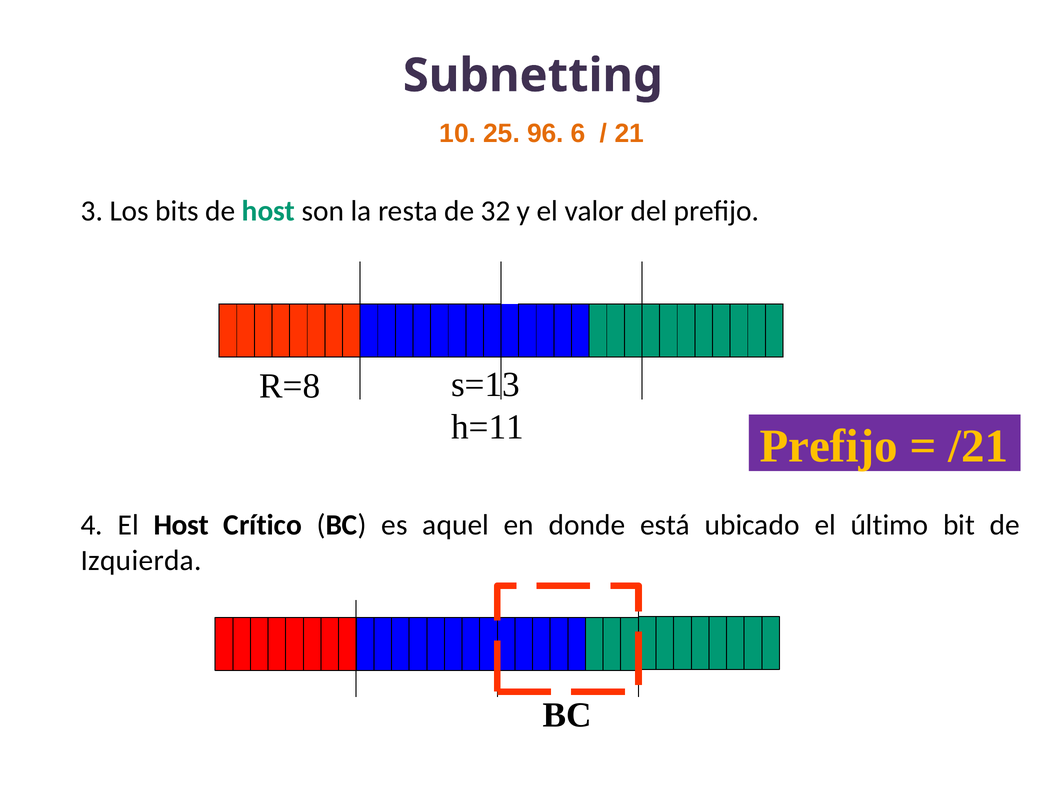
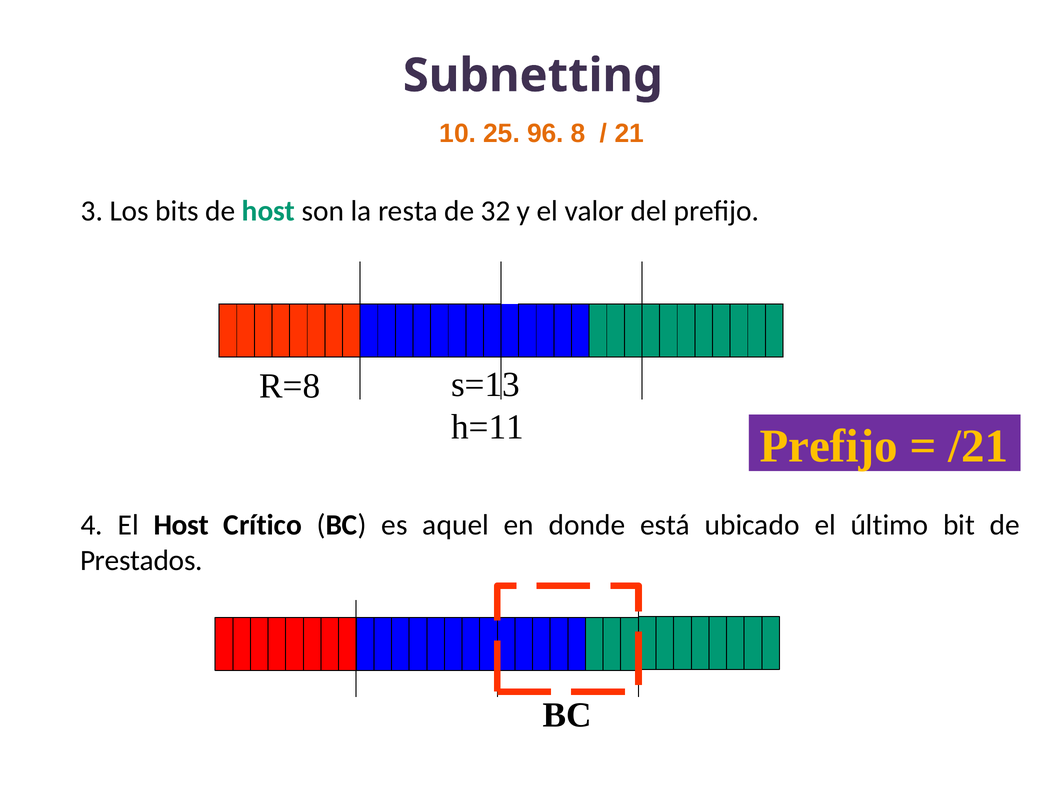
6: 6 -> 8 (578, 133)
Izquierda: Izquierda -> Prestados (141, 560)
